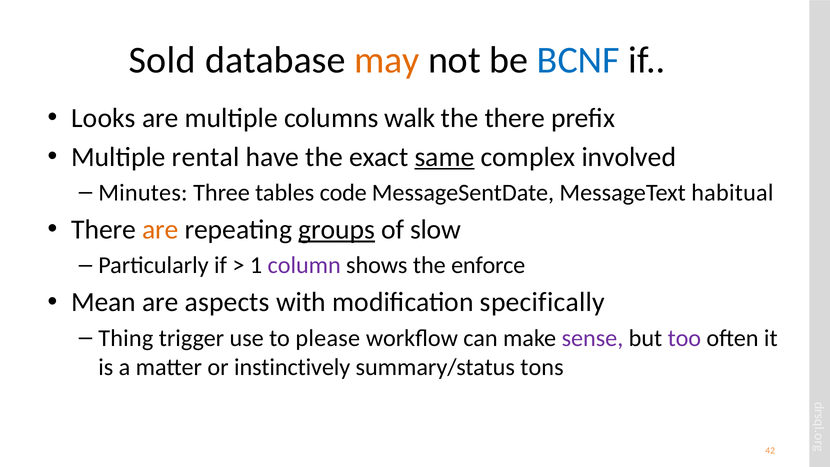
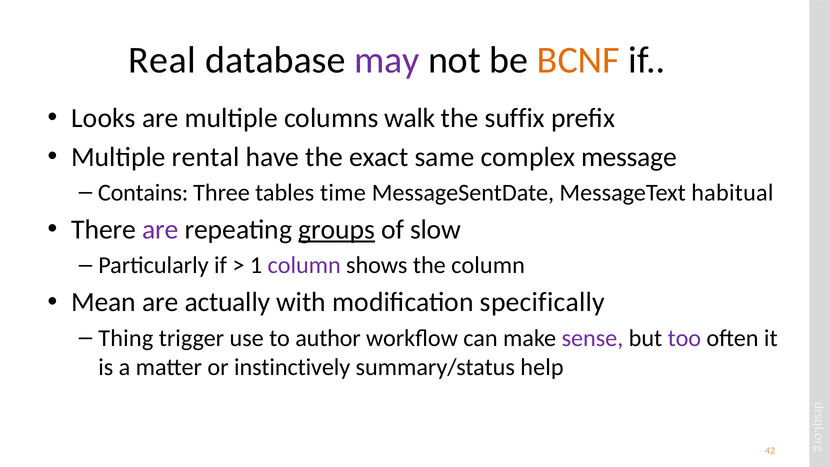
Sold: Sold -> Real (162, 60)
may colour: orange -> purple (387, 60)
BCNF colour: blue -> orange (578, 60)
the there: there -> suffix (515, 118)
same underline: present -> none (445, 157)
involved: involved -> message (629, 157)
Minutes: Minutes -> Contains (143, 193)
code: code -> time (343, 193)
are colour: orange -> purple (160, 230)
the enforce: enforce -> column (488, 265)
aspects: aspects -> actually (227, 302)
please: please -> author (328, 338)
tons: tons -> help (542, 367)
